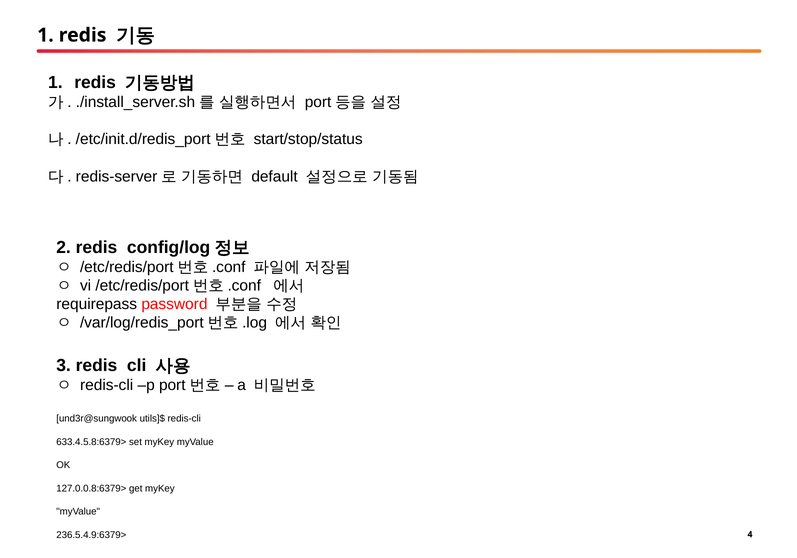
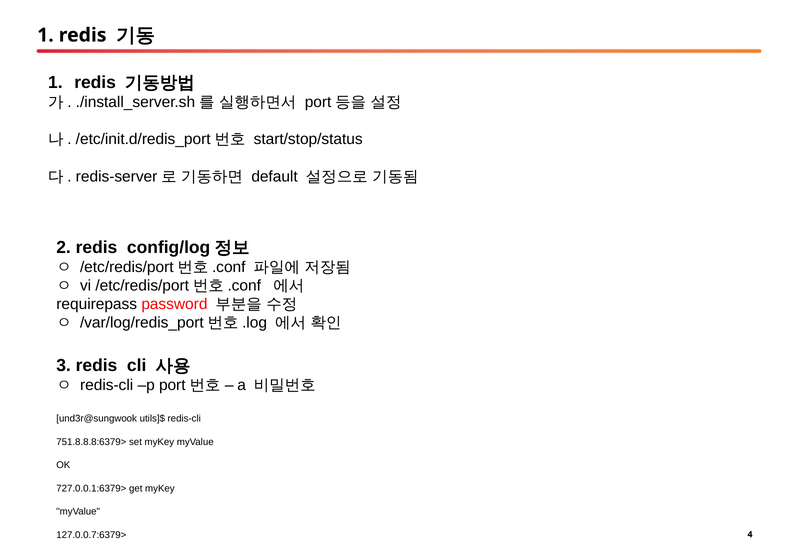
633.4.5.8:6379>: 633.4.5.8:6379> -> 751.8.8.8:6379> (91, 442)
127.0.0.8:6379>: 127.0.0.8:6379> -> 727.0.0.1:6379> (91, 488)
236.5.4.9:6379>: 236.5.4.9:6379> -> 127.0.0.7:6379> (91, 535)
